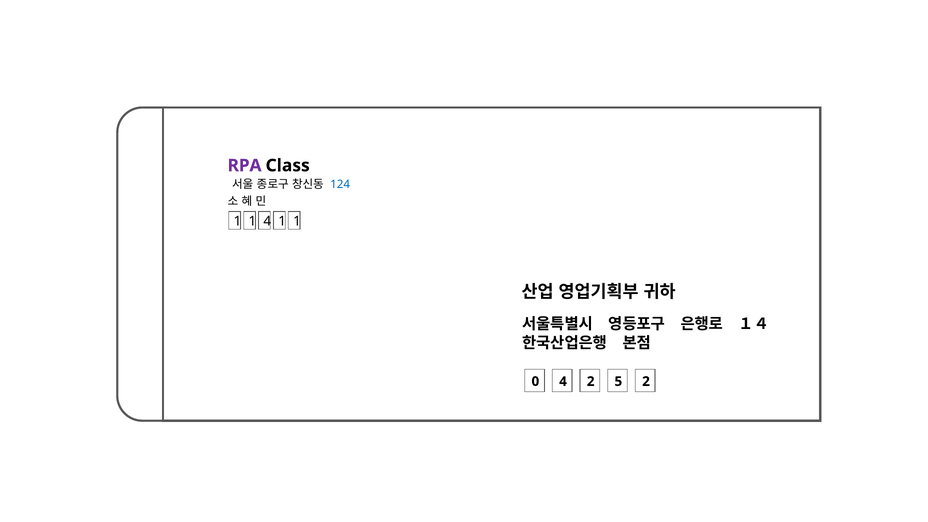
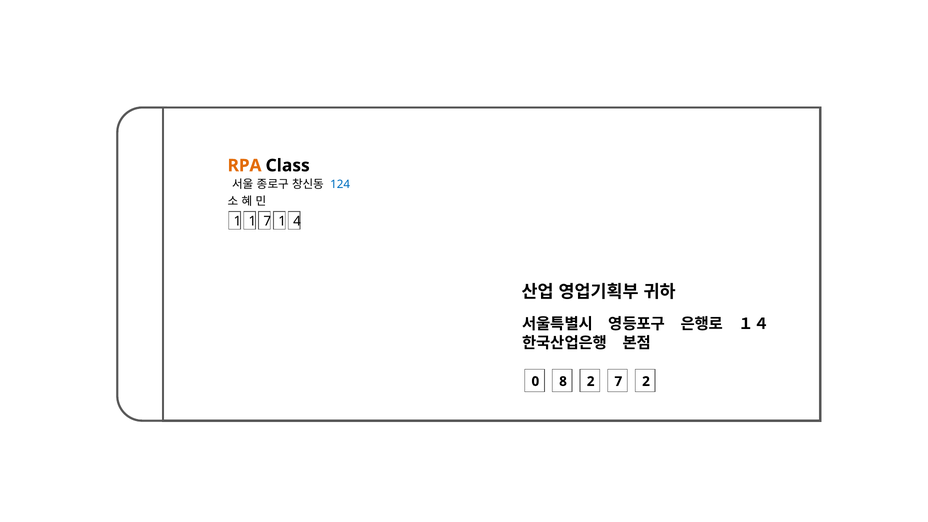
RPA colour: purple -> orange (245, 166)
1 4: 4 -> 7 (267, 221)
1: 1 -> 4 (297, 221)
0 4: 4 -> 8 (563, 381)
2 5: 5 -> 7 (618, 381)
